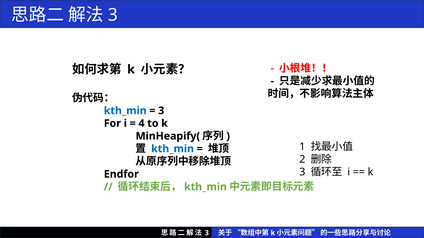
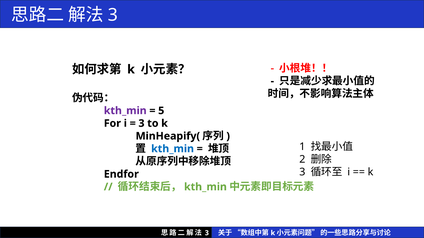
kth_min colour: blue -> purple (125, 111)
3: 3 -> 5 (161, 111)
4: 4 -> 3 (141, 124)
